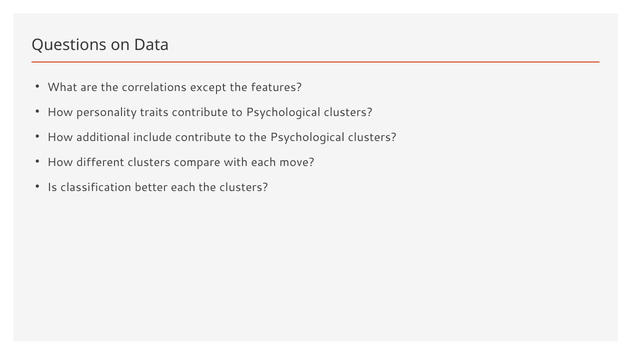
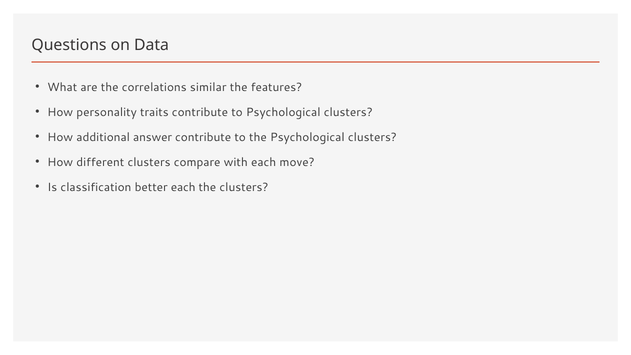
except: except -> similar (208, 87)
include: include -> answer (153, 137)
